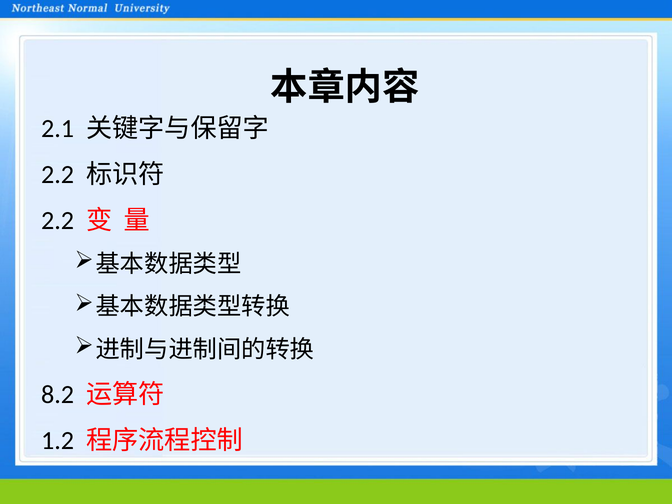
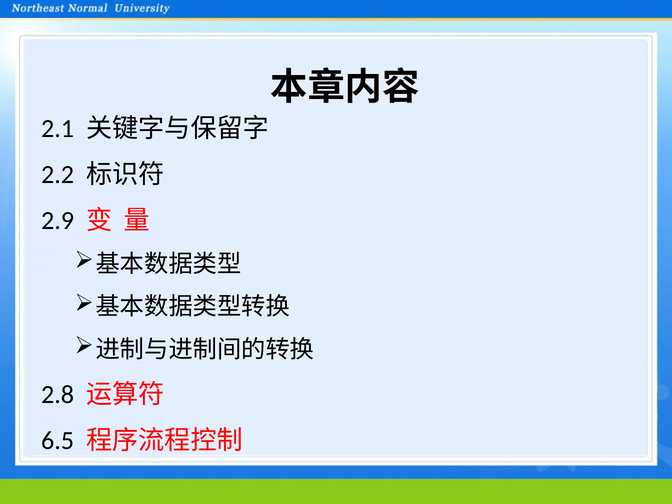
2.2: 2.2 -> 2.9 (58, 221)
8.2: 8.2 -> 2.8 (58, 395)
1.2: 1.2 -> 6.5 (58, 441)
